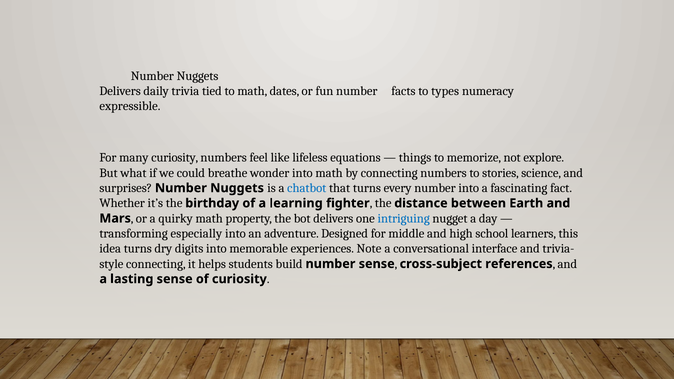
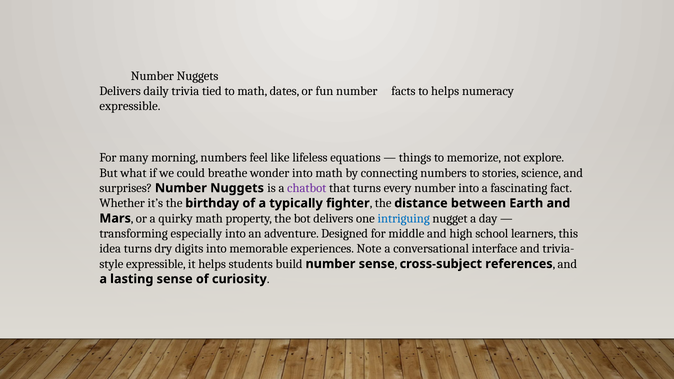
to types: types -> helps (445, 91)
many curiosity: curiosity -> morning (175, 158)
chatbot colour: blue -> purple (307, 188)
learning: learning -> typically (296, 203)
connecting: connecting -> expressible (156, 264)
